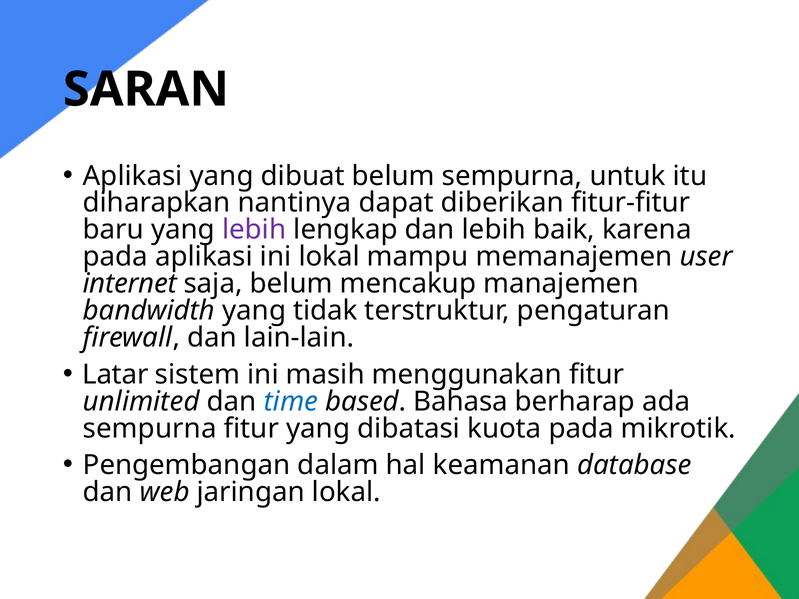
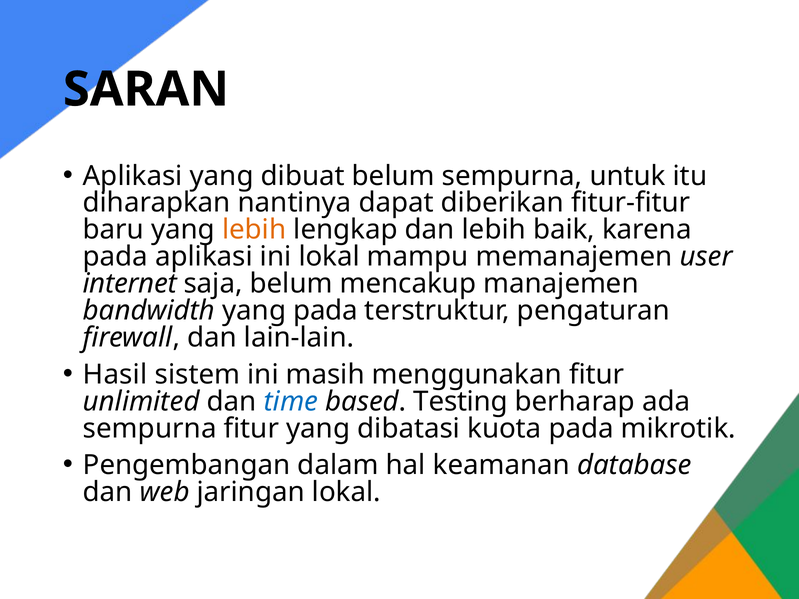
lebih colour: purple -> orange (254, 230)
yang tidak: tidak -> pada (325, 311)
Latar: Latar -> Hasil (115, 375)
Bahasa: Bahasa -> Testing (461, 402)
